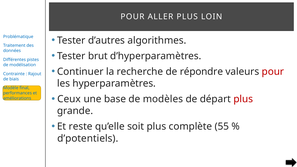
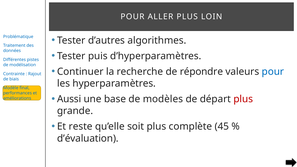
brut: brut -> puis (98, 56)
pour colour: red -> blue (273, 72)
Ceux: Ceux -> Aussi (69, 99)
55: 55 -> 45 (222, 127)
d’potentiels: d’potentiels -> d’évaluation (88, 138)
